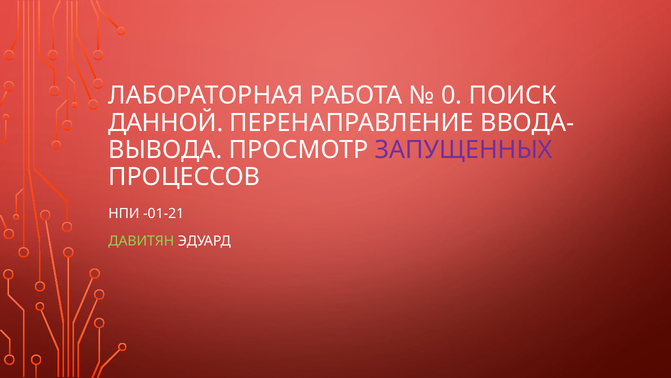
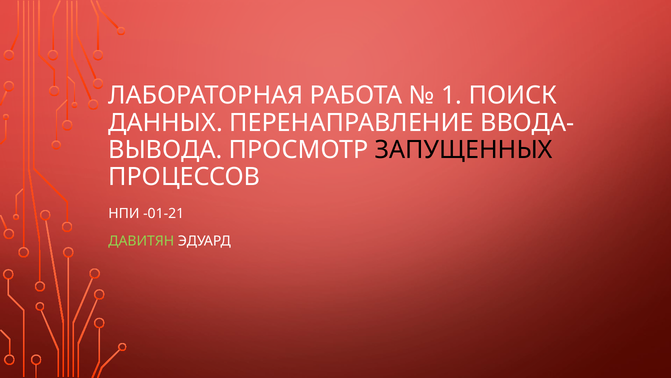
0: 0 -> 1 (452, 95)
ДАННОЙ: ДАННОЙ -> ДАННЫХ (166, 123)
ЗАПУЩЕННЫХ colour: purple -> black (464, 150)
